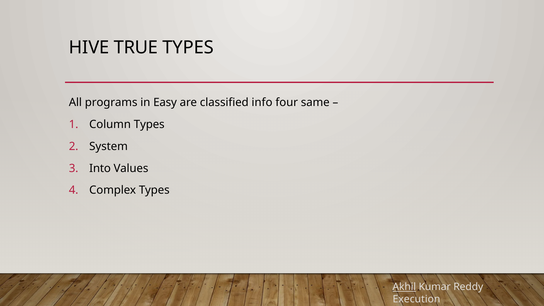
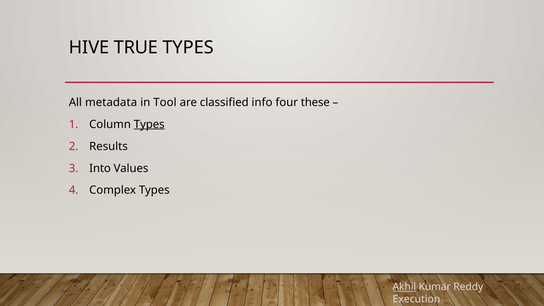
programs: programs -> metadata (111, 102)
Easy: Easy -> Tool (165, 102)
same: same -> these (315, 102)
Types underline: none -> present (149, 124)
System: System -> Results (109, 146)
